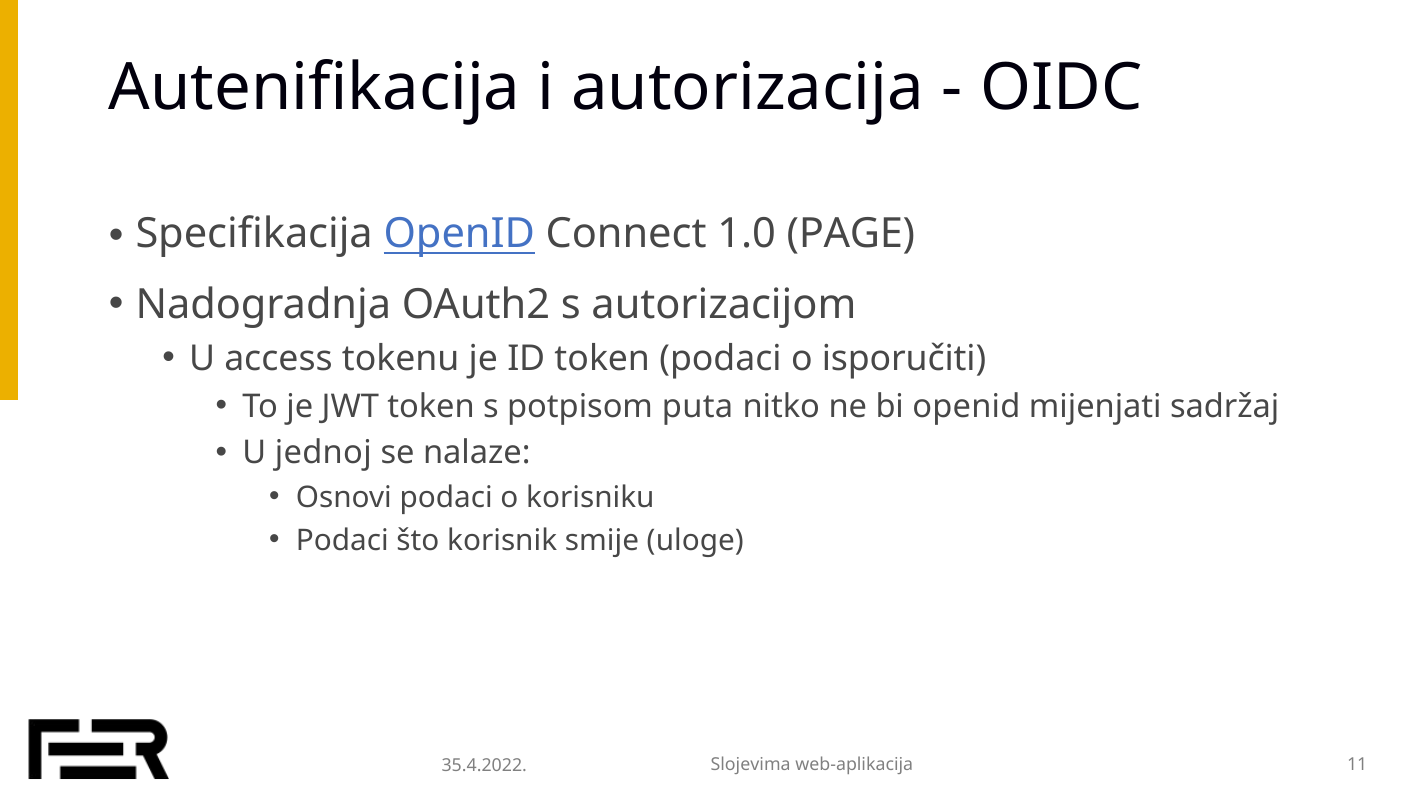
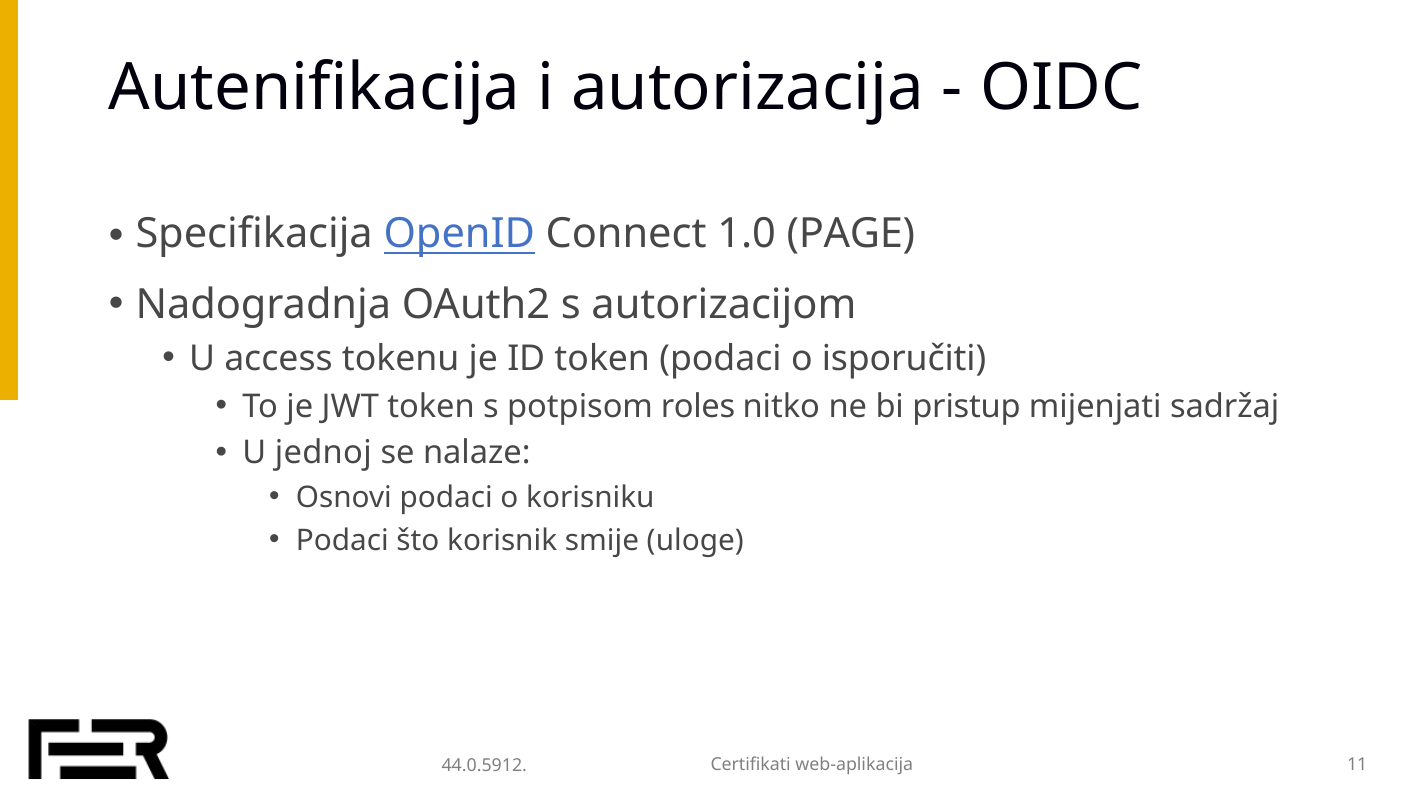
puta: puta -> roles (698, 406)
bi openid: openid -> pristup (967, 406)
Slojevima: Slojevima -> Certifikati (751, 764)
35.4.2022: 35.4.2022 -> 44.0.5912 (484, 765)
